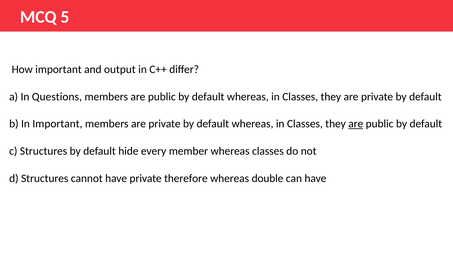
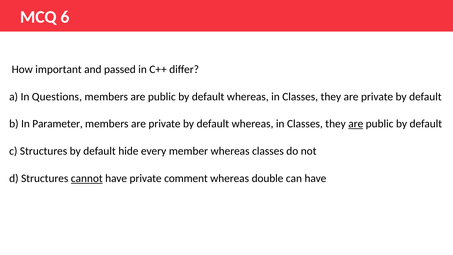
5: 5 -> 6 (65, 17)
output: output -> passed (120, 69)
In Important: Important -> Parameter (58, 124)
cannot underline: none -> present (87, 178)
therefore: therefore -> comment (186, 178)
